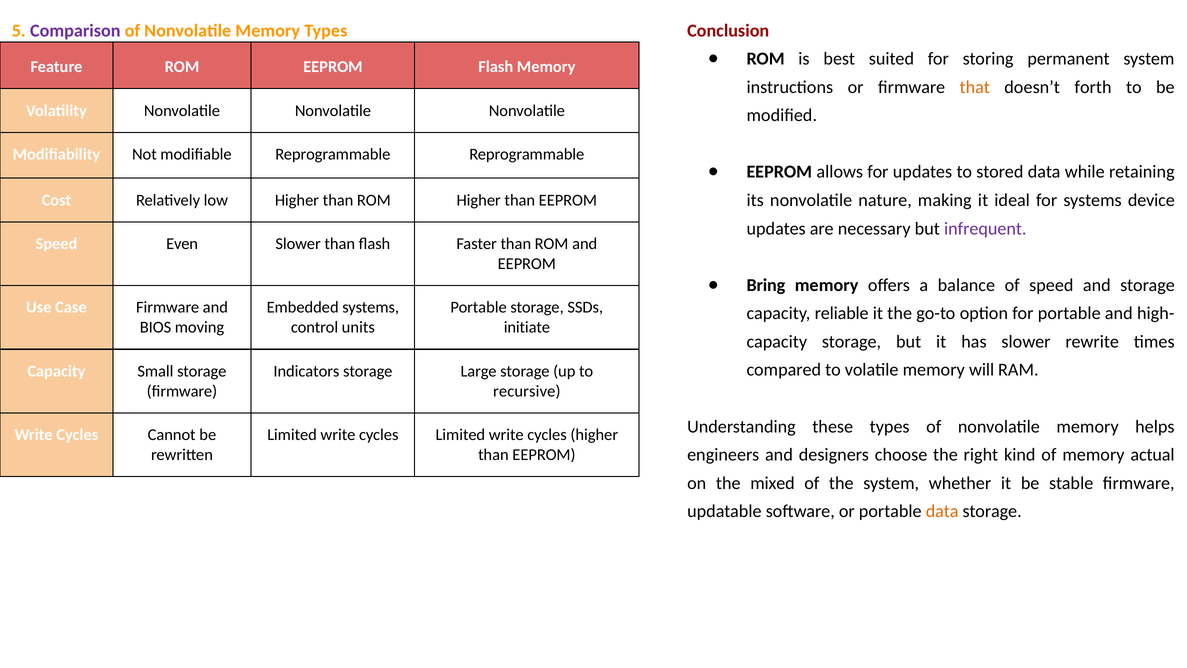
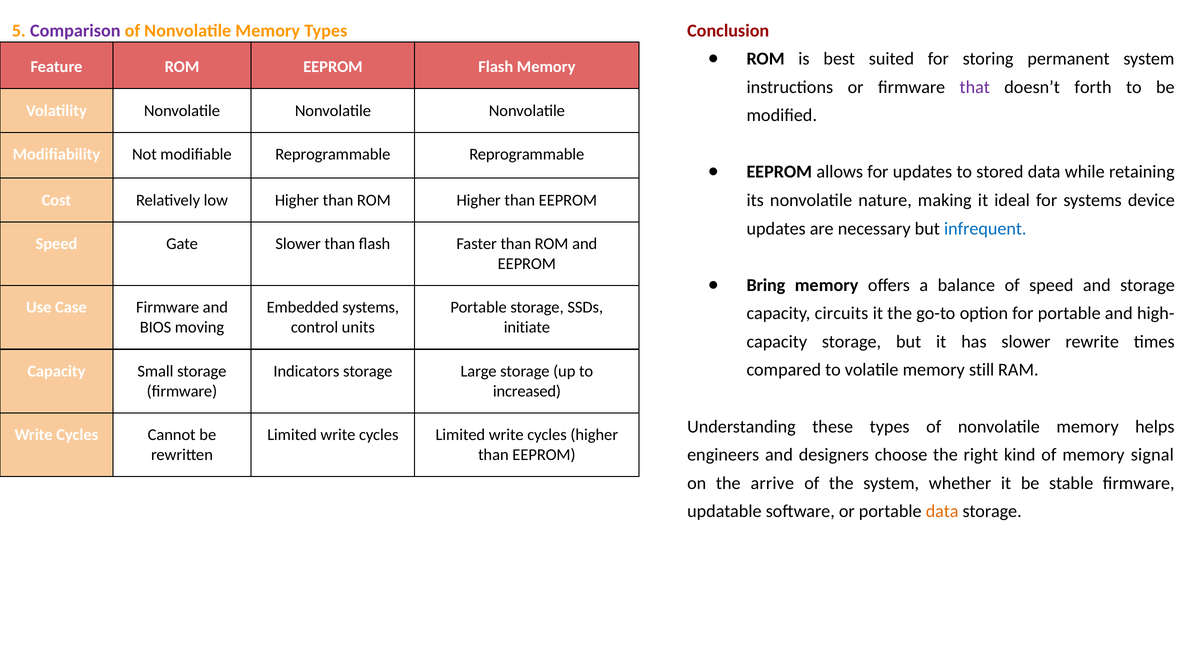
that colour: orange -> purple (975, 87)
infrequent colour: purple -> blue (985, 228)
Even: Even -> Gate (182, 244)
reliable: reliable -> circuits (842, 313)
will: will -> still (982, 370)
recursive: recursive -> increased (527, 391)
actual: actual -> signal (1152, 455)
mixed: mixed -> arrive (772, 483)
